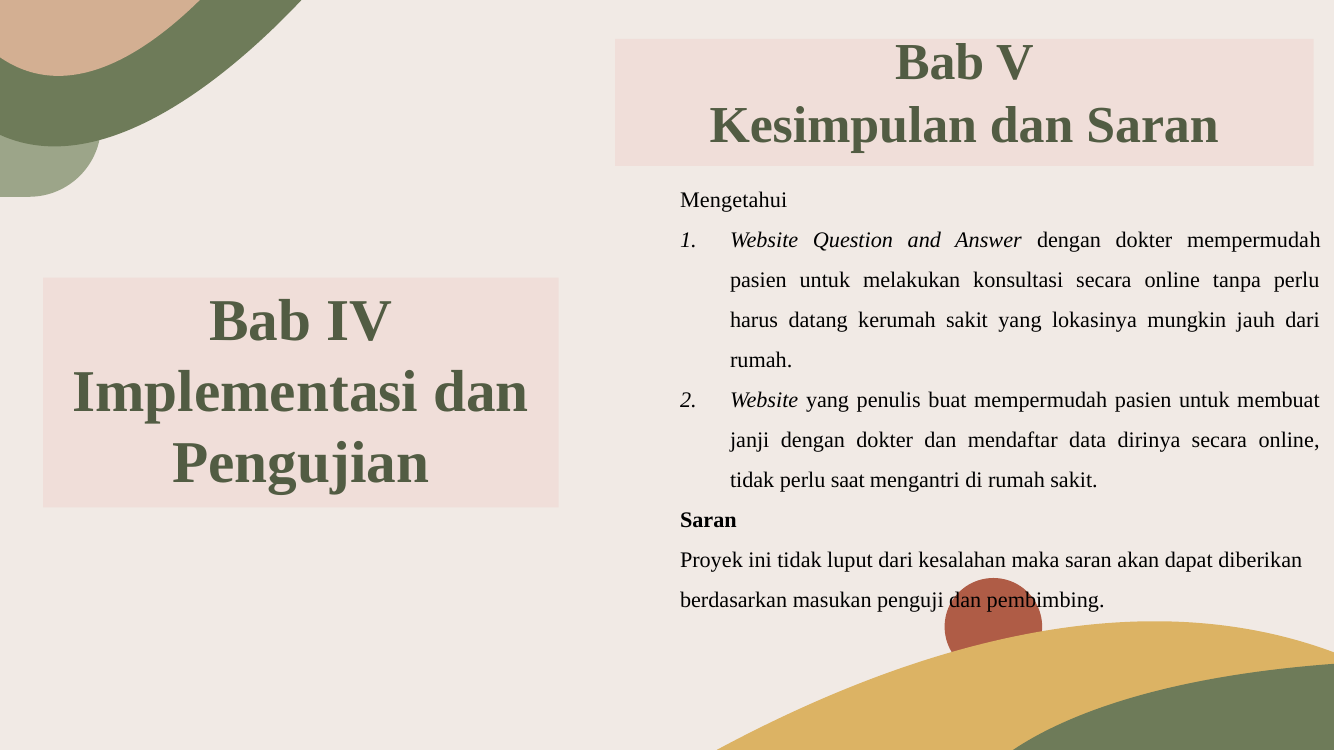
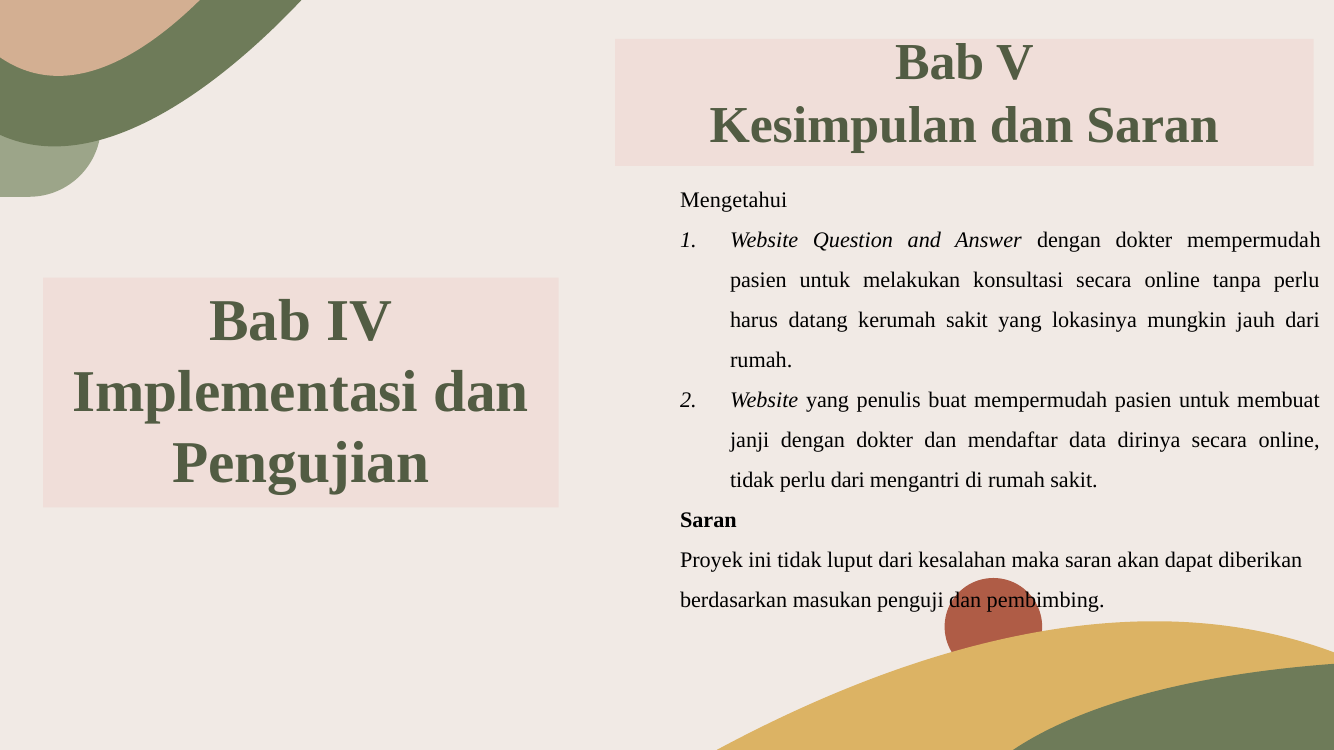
perlu saat: saat -> dari (848, 481)
